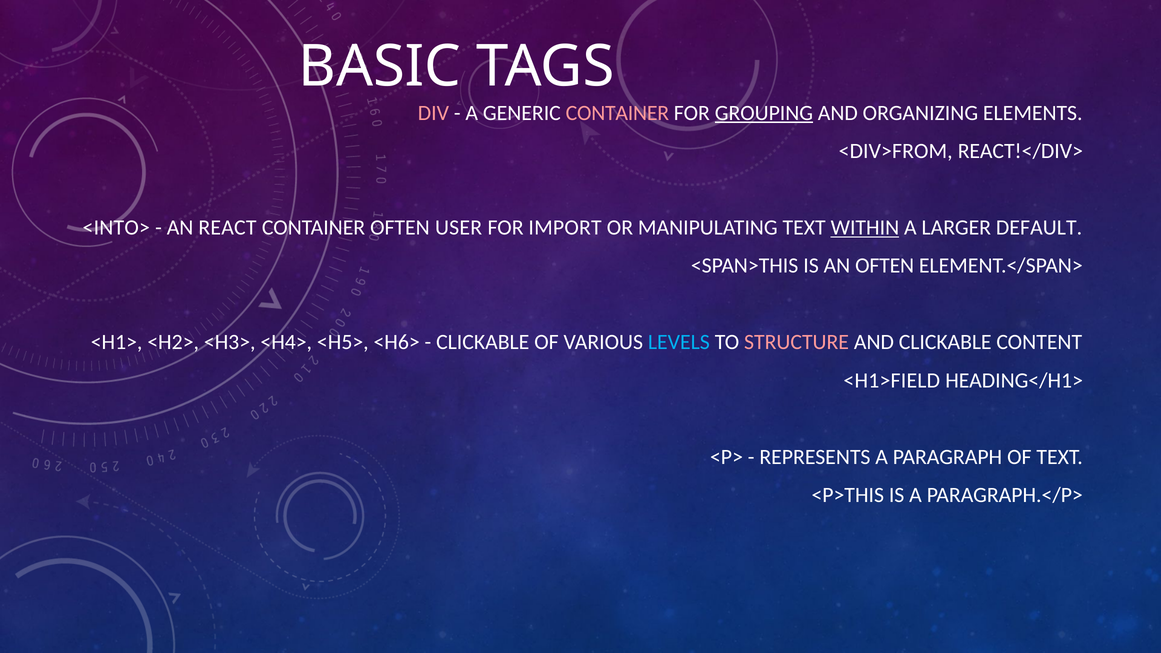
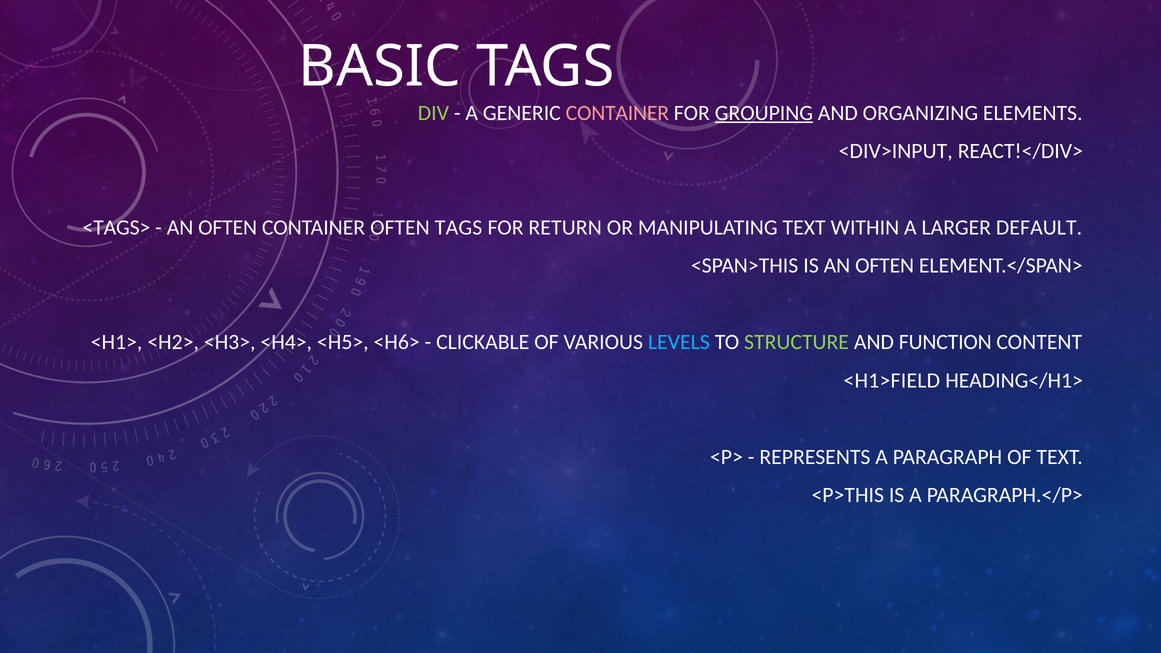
DIV colour: pink -> light green (433, 113)
<DIV>FROM: <DIV>FROM -> <DIV>INPUT (896, 151)
<INTO>: <INTO> -> <TAGS> (116, 228)
REACT: REACT -> OFTEN (228, 228)
OFTEN USER: USER -> TAGS (459, 228)
IMPORT: IMPORT -> RETURN (565, 228)
WITHIN underline: present -> none (865, 228)
STRUCTURE colour: pink -> light green (797, 342)
AND CLICKABLE: CLICKABLE -> FUNCTION (945, 342)
